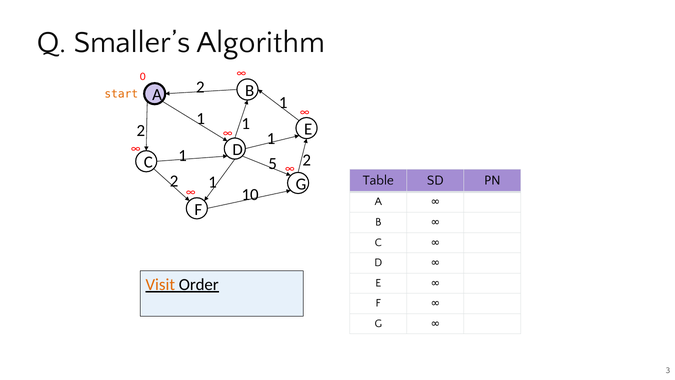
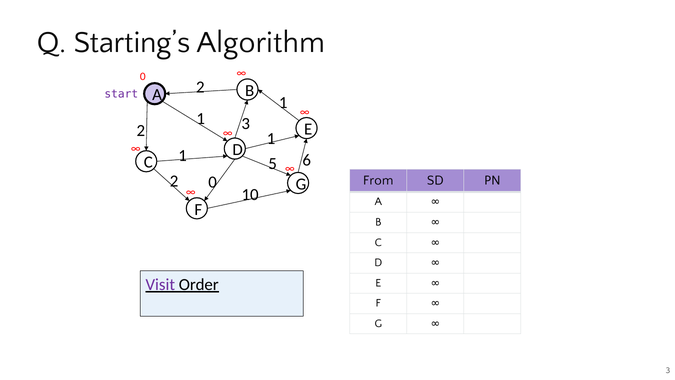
Smaller’s: Smaller’s -> Starting’s (132, 42)
start colour: orange -> purple (121, 94)
1: 1 -> 3 (246, 124)
5 2: 2 -> 6 (307, 160)
1: 1 -> 0 (213, 182)
Table: Table -> From (378, 180)
Visit colour: orange -> purple (160, 284)
